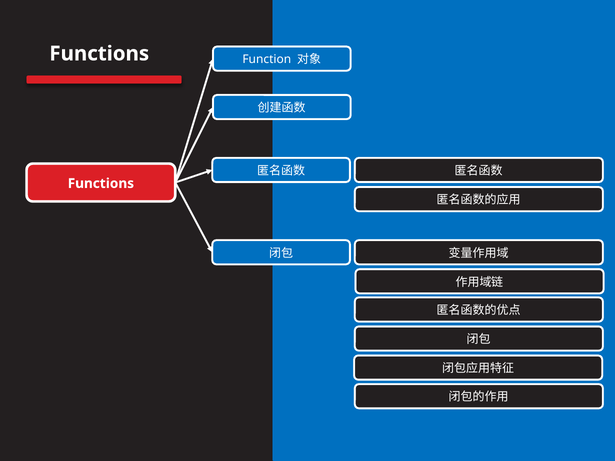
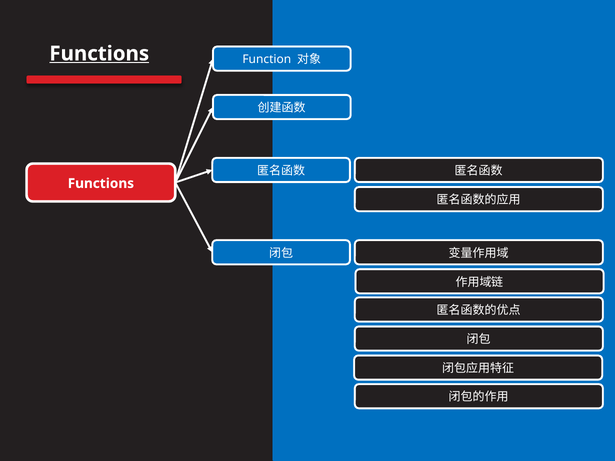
Functions underline: none -> present (99, 54)
